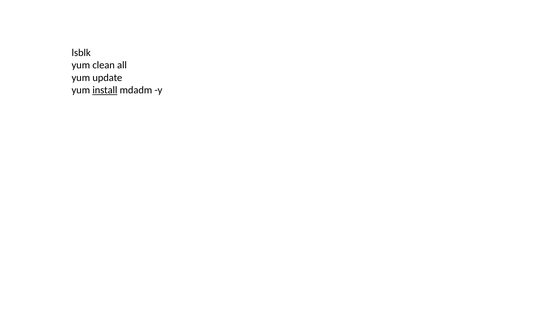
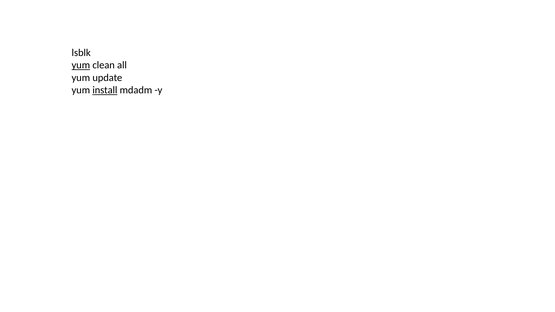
yum underline: none -> present (81, 65)
